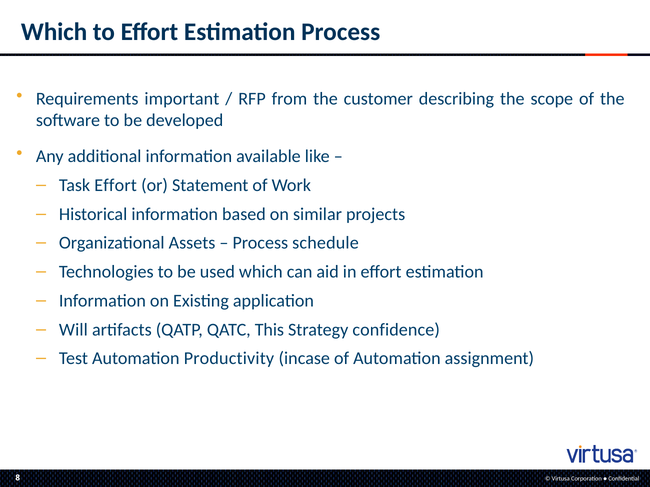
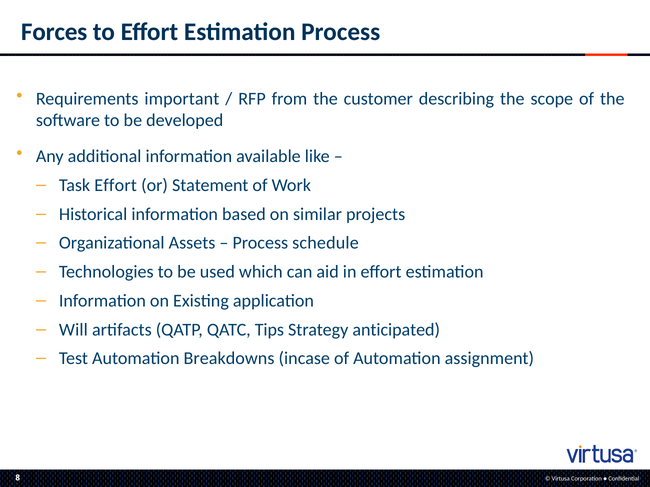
Which: Which -> Forces (54, 32)
This: This -> Tips (269, 330)
confidence: confidence -> anticipated (396, 330)
Productivity: Productivity -> Breakdowns (229, 359)
